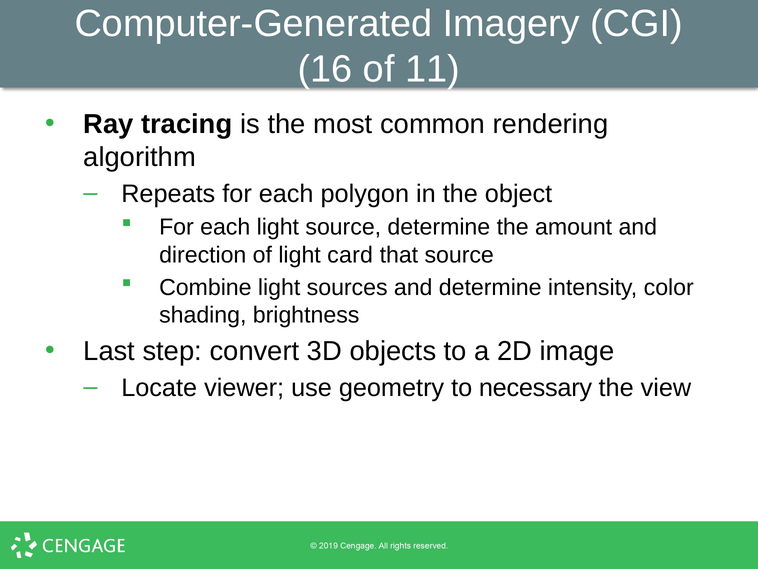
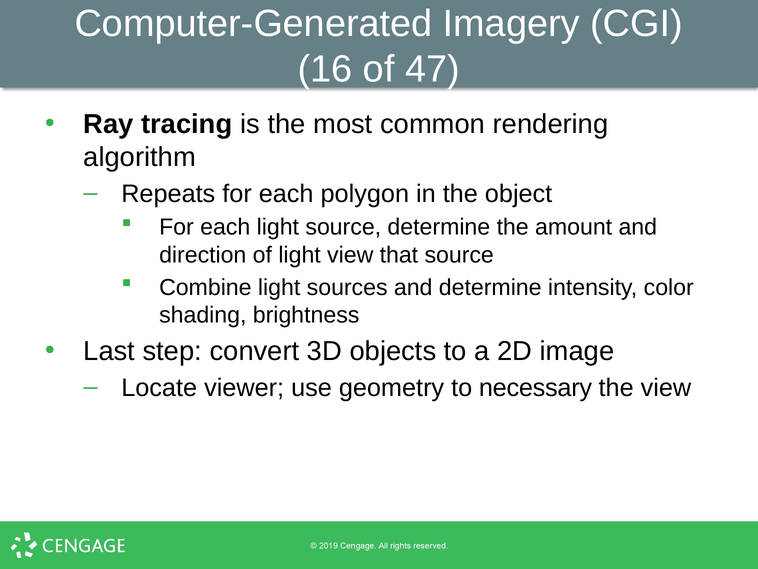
11: 11 -> 47 (432, 69)
light card: card -> view (350, 255)
